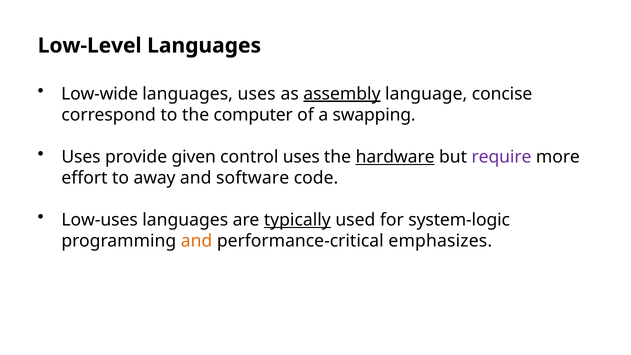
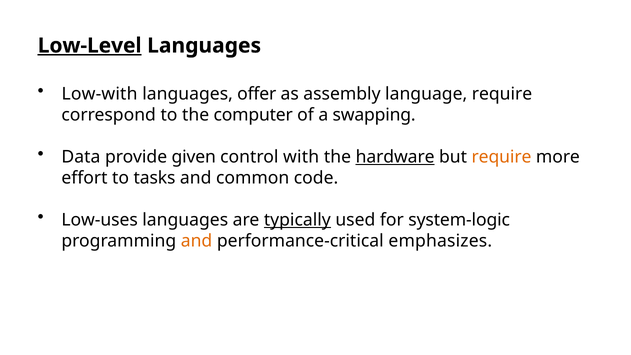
Low-Level underline: none -> present (90, 46)
Low-wide: Low-wide -> Low-with (99, 94)
languages uses: uses -> offer (257, 94)
assembly underline: present -> none (342, 94)
language concise: concise -> require (502, 94)
Uses: Uses -> Data (81, 157)
control uses: uses -> with (301, 157)
require colour: purple -> orange (502, 157)
away: away -> tasks (155, 178)
software: software -> common (253, 178)
